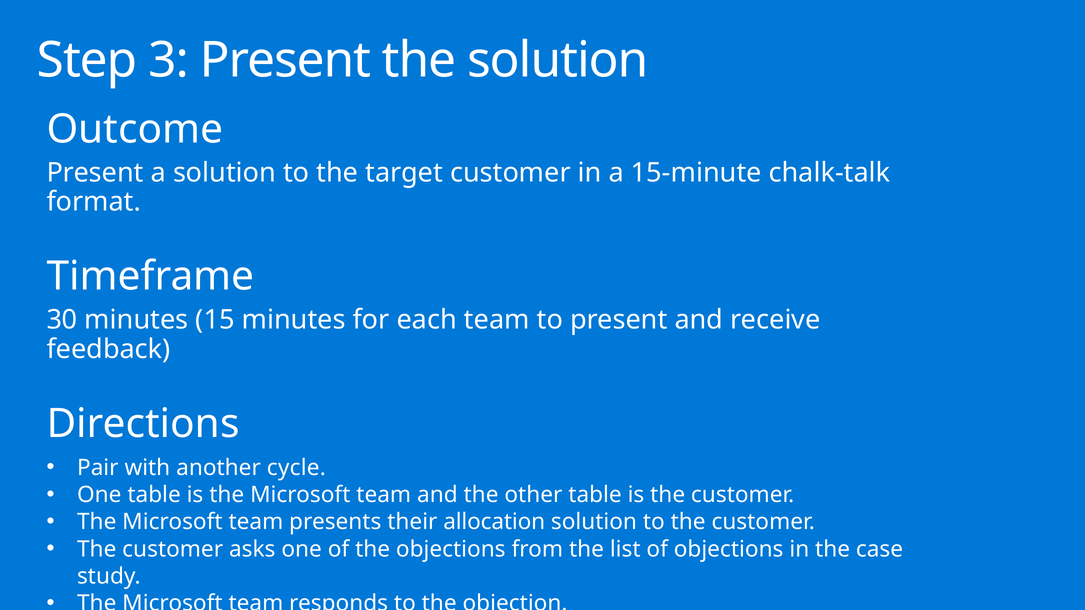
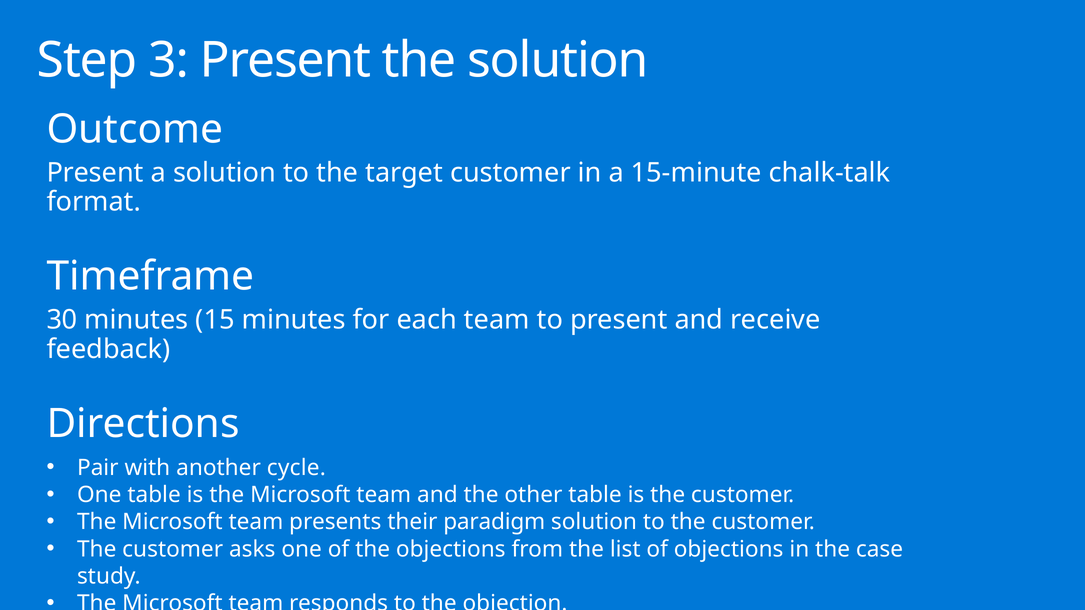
allocation: allocation -> paradigm (494, 522)
